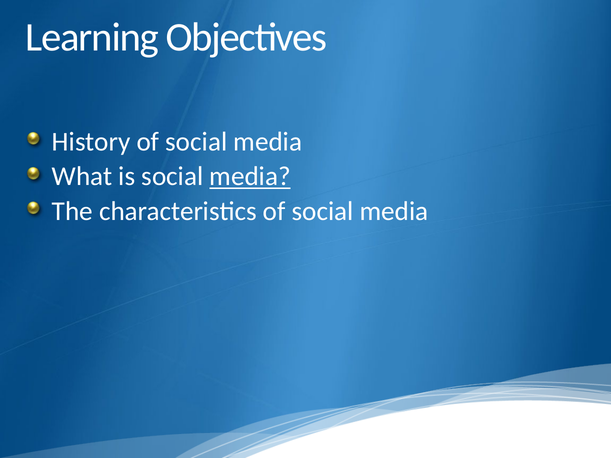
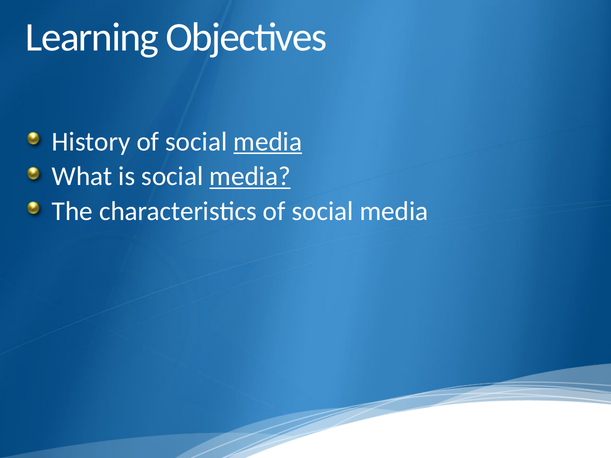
media underline: none -> present (268, 142)
